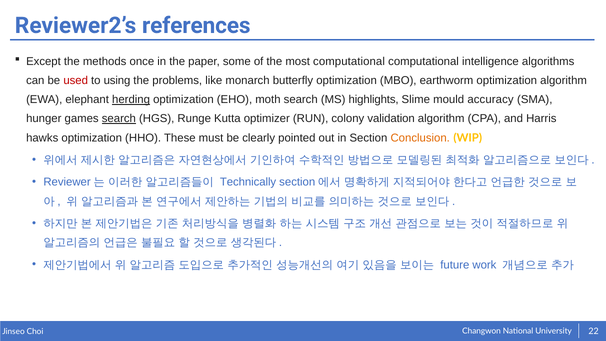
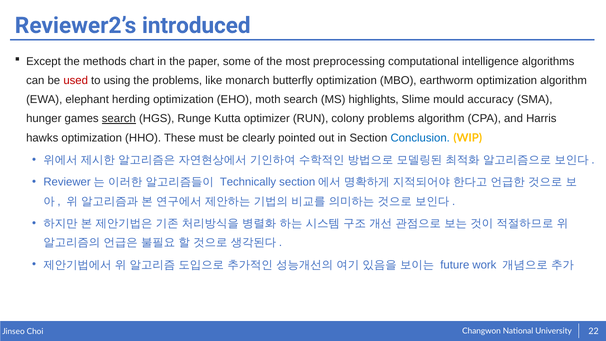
references: references -> introduced (196, 25)
once: once -> chart (142, 61)
most computational: computational -> preprocessing (349, 61)
herding underline: present -> none (131, 100)
colony validation: validation -> problems (391, 119)
Conclusion colour: orange -> blue (420, 138)
